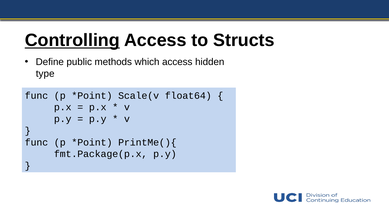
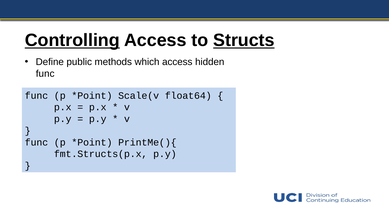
Structs underline: none -> present (244, 40)
type: type -> func (45, 74)
fmt.Package(p.x: fmt.Package(p.x -> fmt.Structs(p.x (101, 154)
